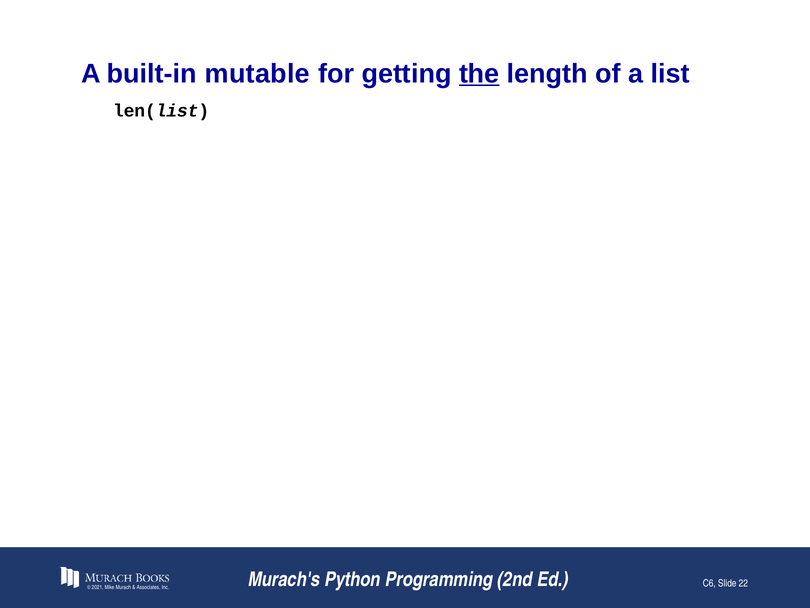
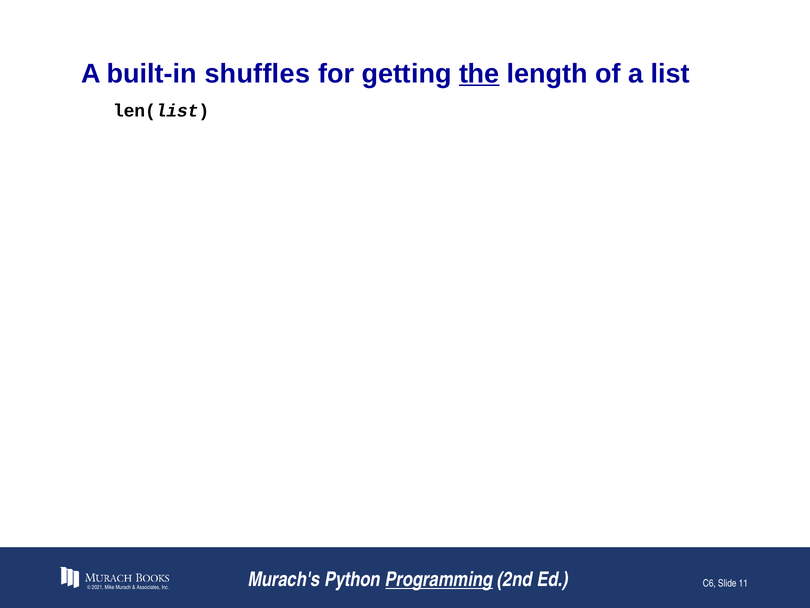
mutable: mutable -> shuffles (257, 74)
Programming underline: none -> present (439, 579)
22: 22 -> 11 (743, 583)
